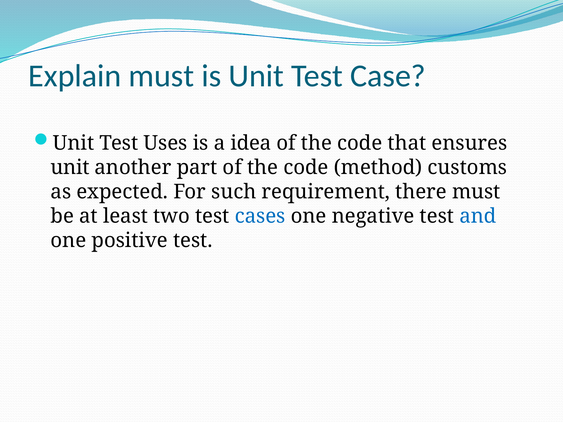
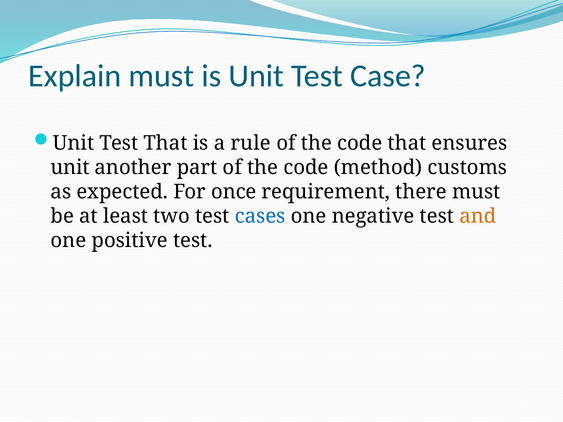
Test Uses: Uses -> That (166, 143)
idea: idea -> rule (251, 143)
such: such -> once (234, 192)
and colour: blue -> orange (478, 216)
